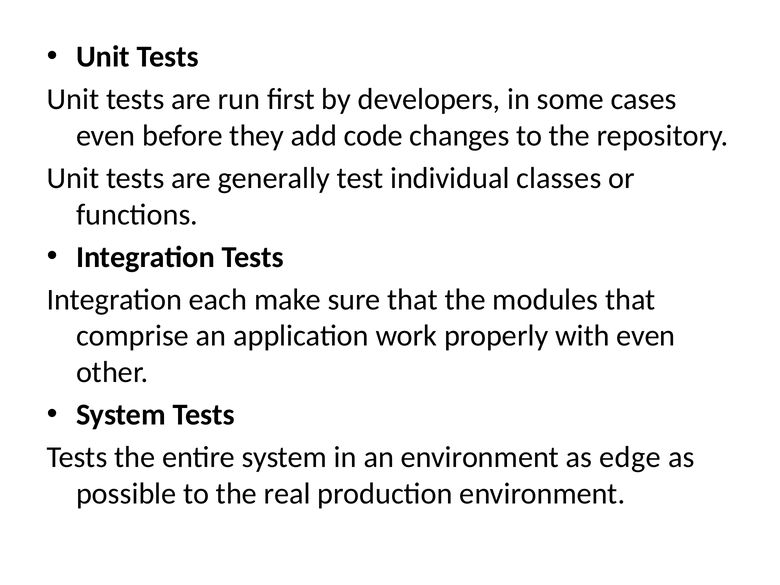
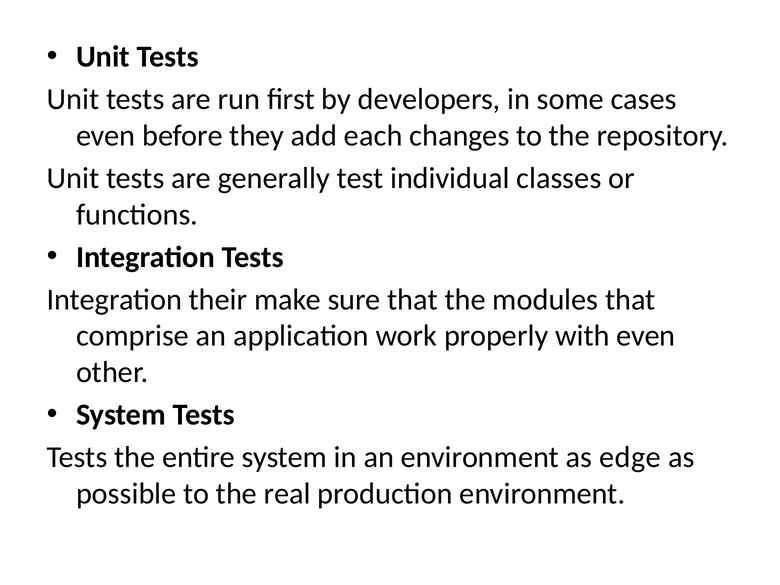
code: code -> each (373, 136)
each: each -> their (218, 300)
